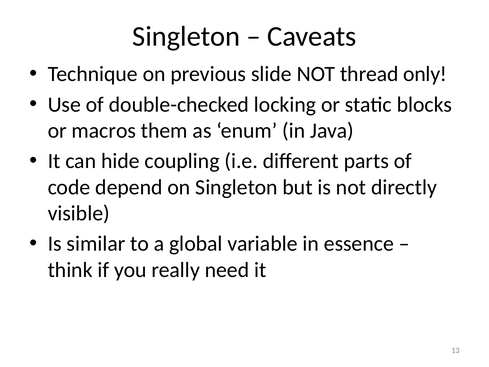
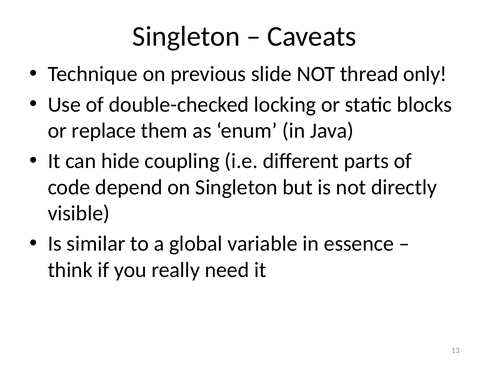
macros: macros -> replace (104, 131)
